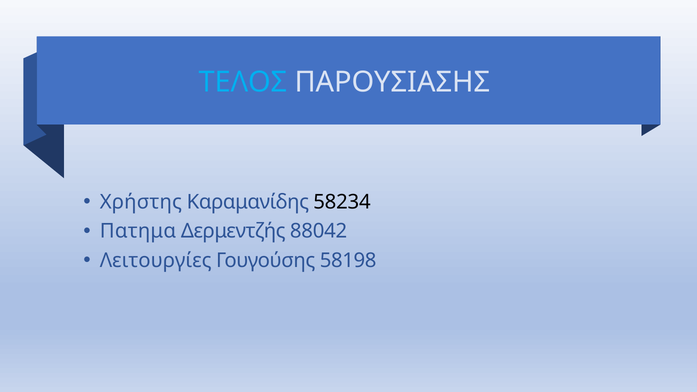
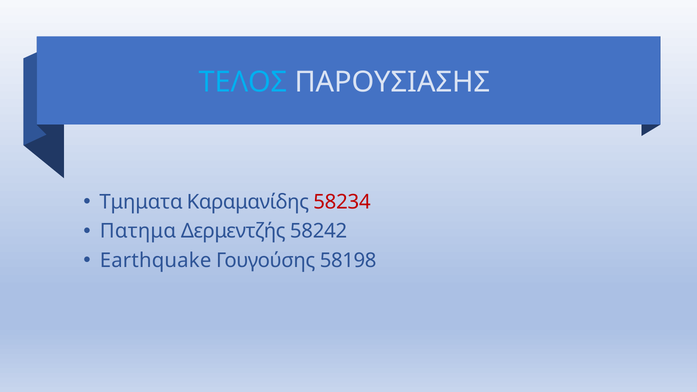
Χρήστης: Χρήστης -> Τμηματα (141, 202)
58234 colour: black -> red (342, 202)
88042: 88042 -> 58242 (319, 231)
Λειτουργίες: Λειτουργίες -> Earthquake (156, 260)
